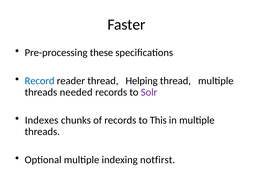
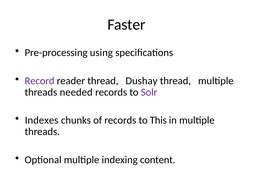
these: these -> using (101, 53)
Record colour: blue -> purple (40, 81)
Helping: Helping -> Dushay (142, 81)
notfirst: notfirst -> content (158, 160)
